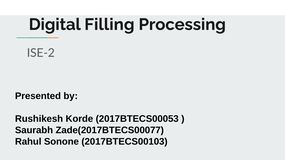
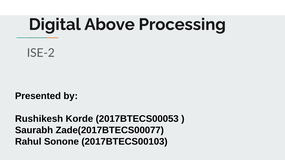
Filling: Filling -> Above (110, 25)
